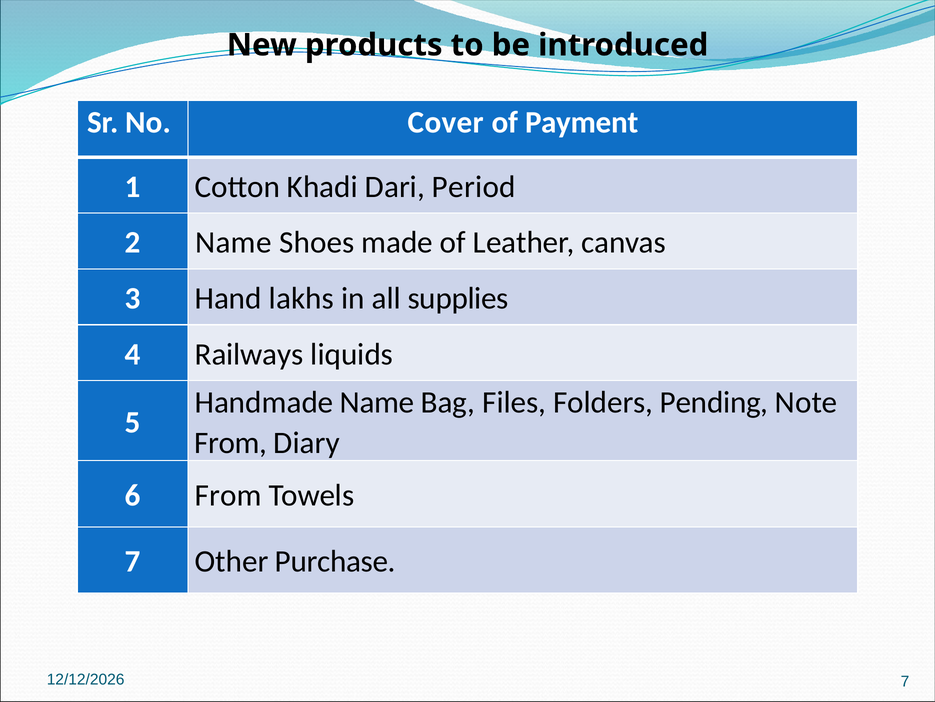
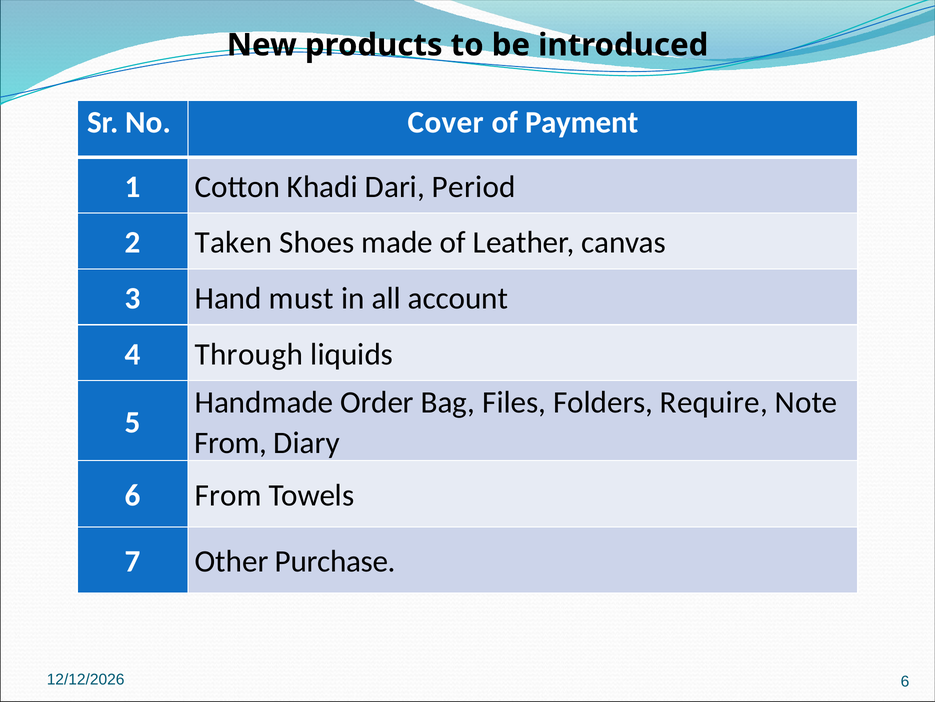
2 Name: Name -> Taken (233, 242)
lakhs: lakhs -> must (301, 298)
supplies: supplies -> account (458, 298)
Railways: Railways -> Through (249, 354)
Handmade Name: Name -> Order (377, 402)
Pending: Pending -> Require (714, 402)
7: 7 -> 6 (905, 681)
